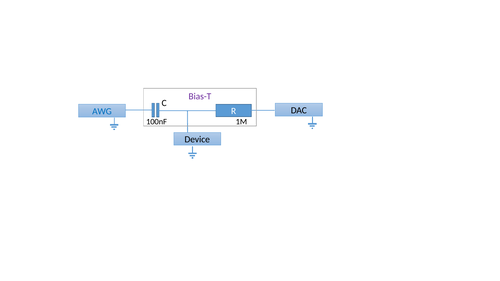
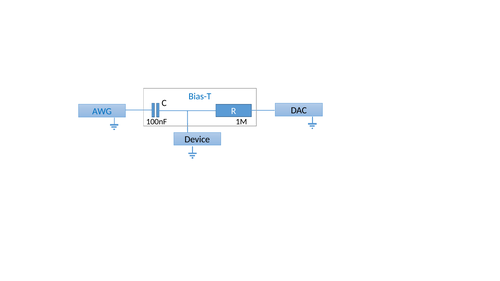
Bias-T colour: purple -> blue (200, 97)
